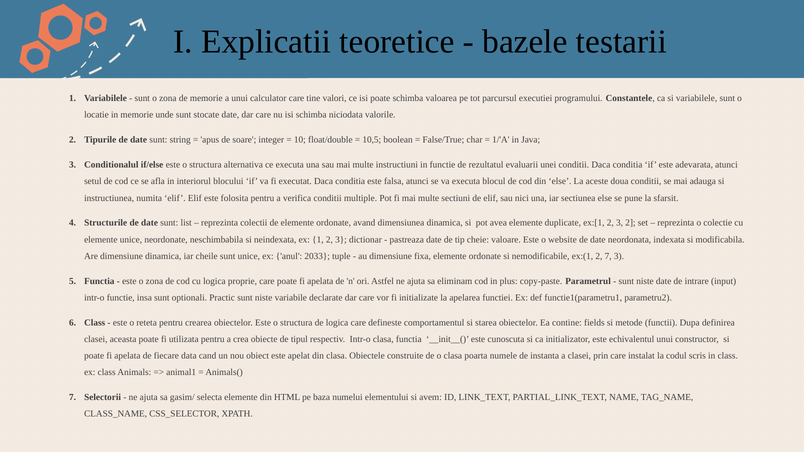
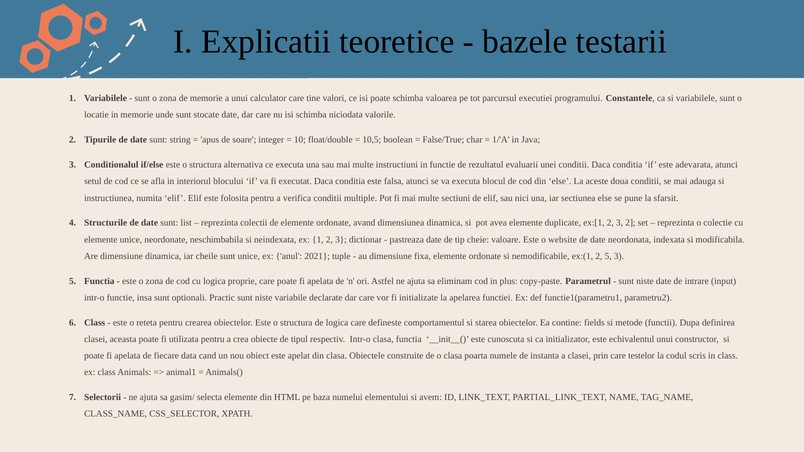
2033: 2033 -> 2021 (317, 256)
2 7: 7 -> 5 (608, 256)
instalat: instalat -> testelor (641, 356)
